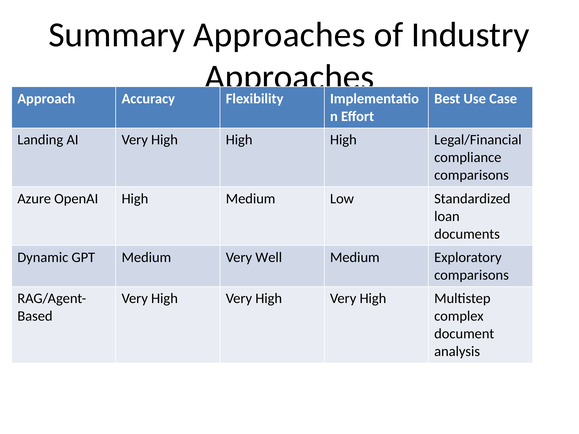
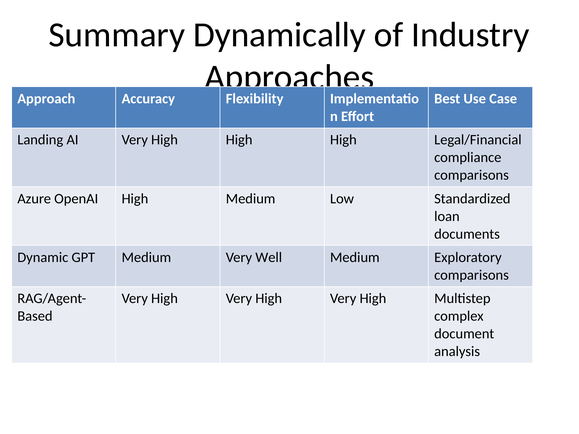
Summary Approaches: Approaches -> Dynamically (280, 35)
